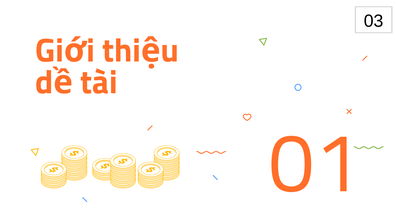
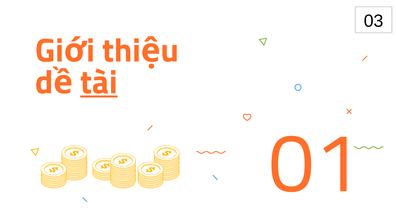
tài underline: none -> present (99, 82)
